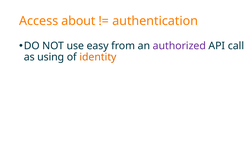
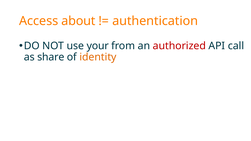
easy: easy -> your (98, 46)
authorized colour: purple -> red (179, 46)
using: using -> share (51, 57)
